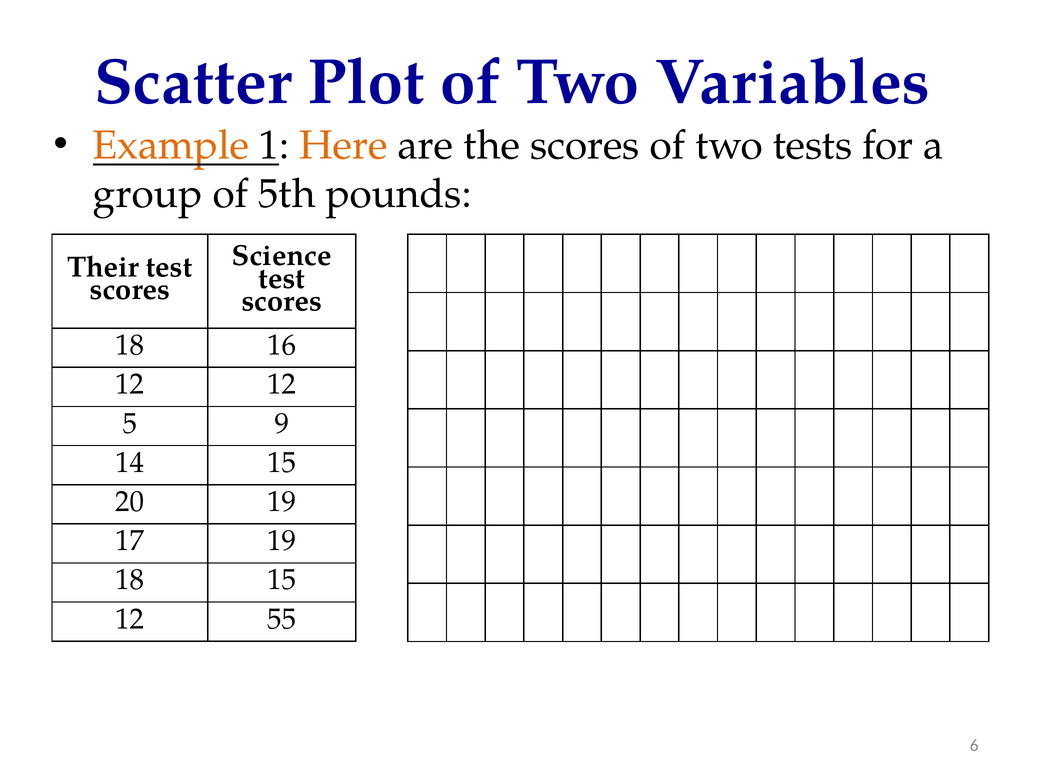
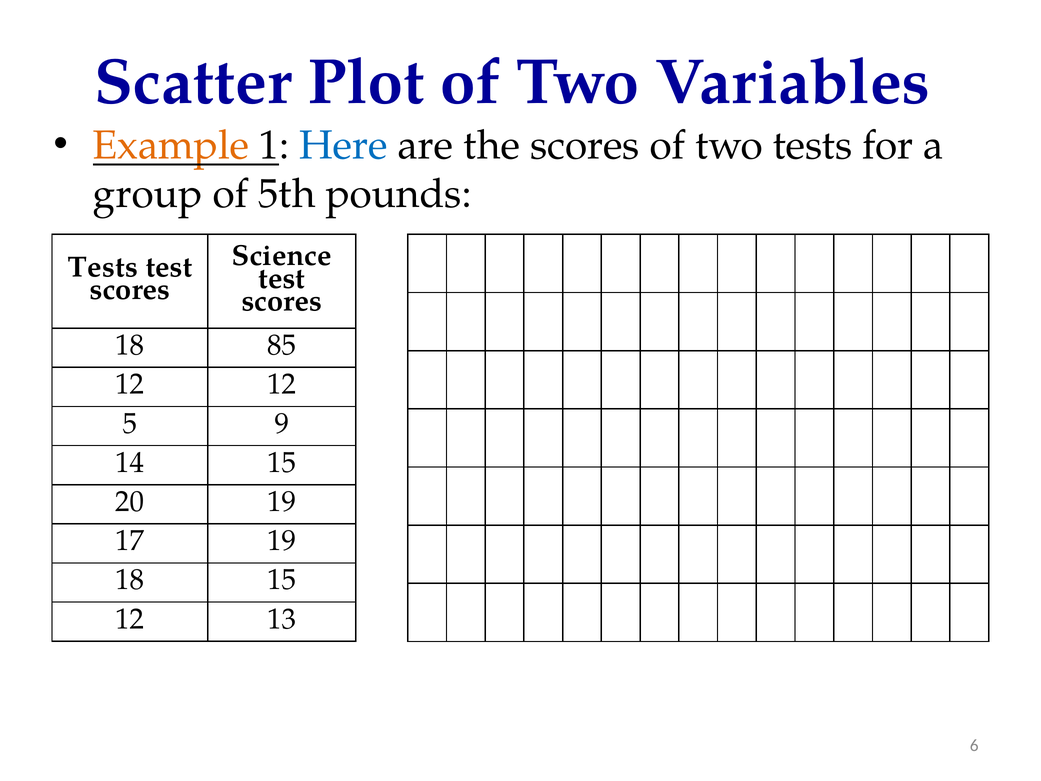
Here colour: orange -> blue (343, 145)
Their: Their -> Tests (103, 267)
16: 16 -> 85 (282, 345)
55: 55 -> 13 (282, 619)
